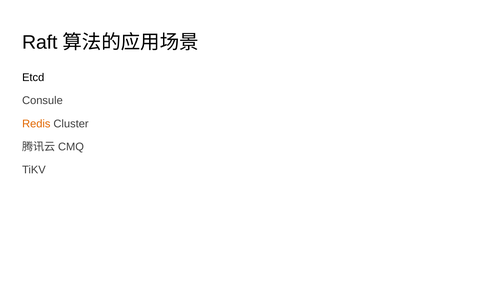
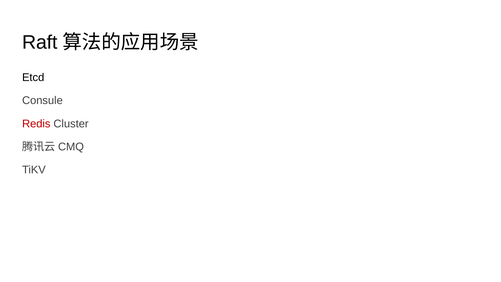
Redis colour: orange -> red (36, 124)
